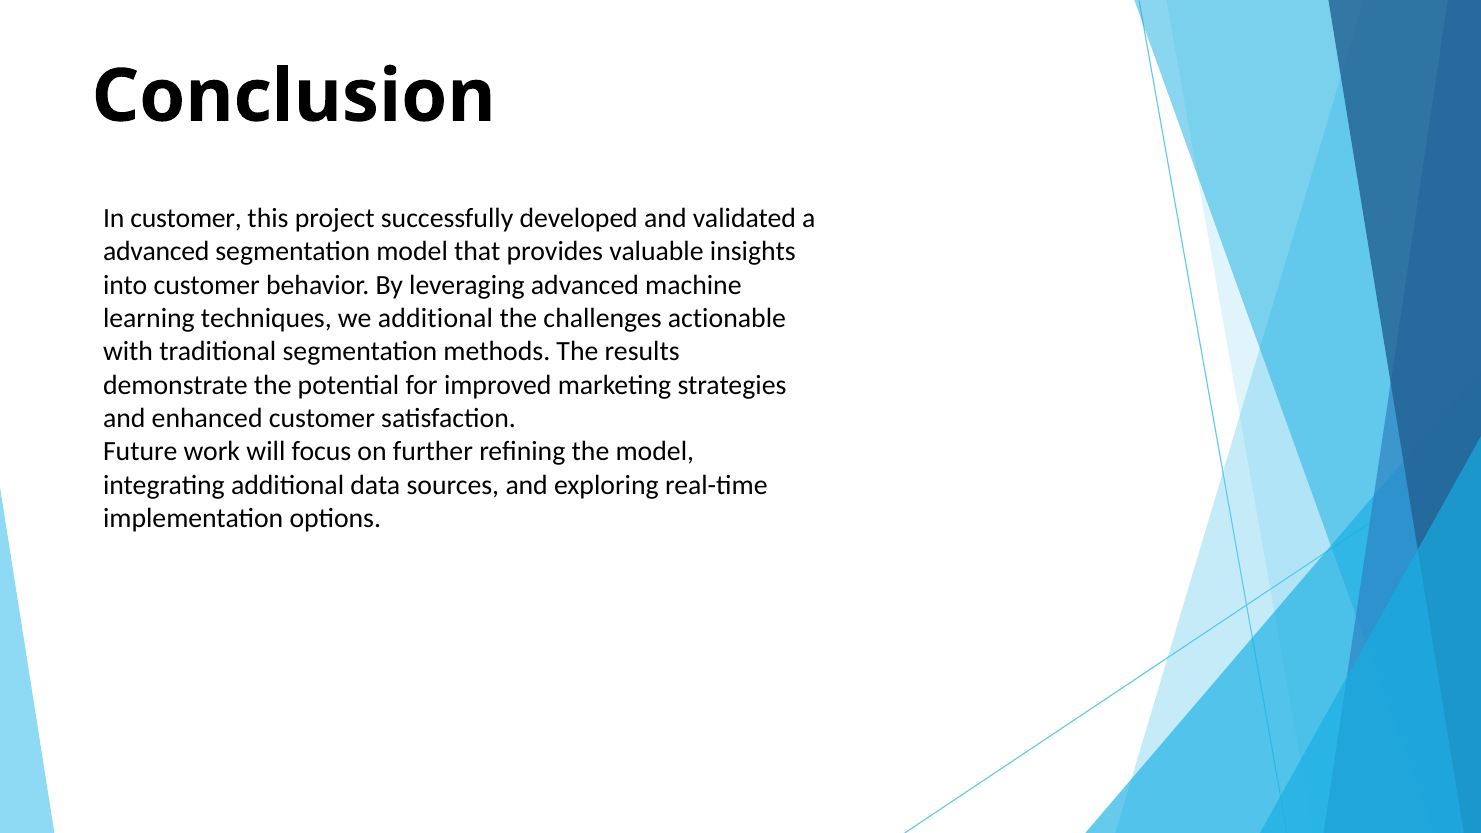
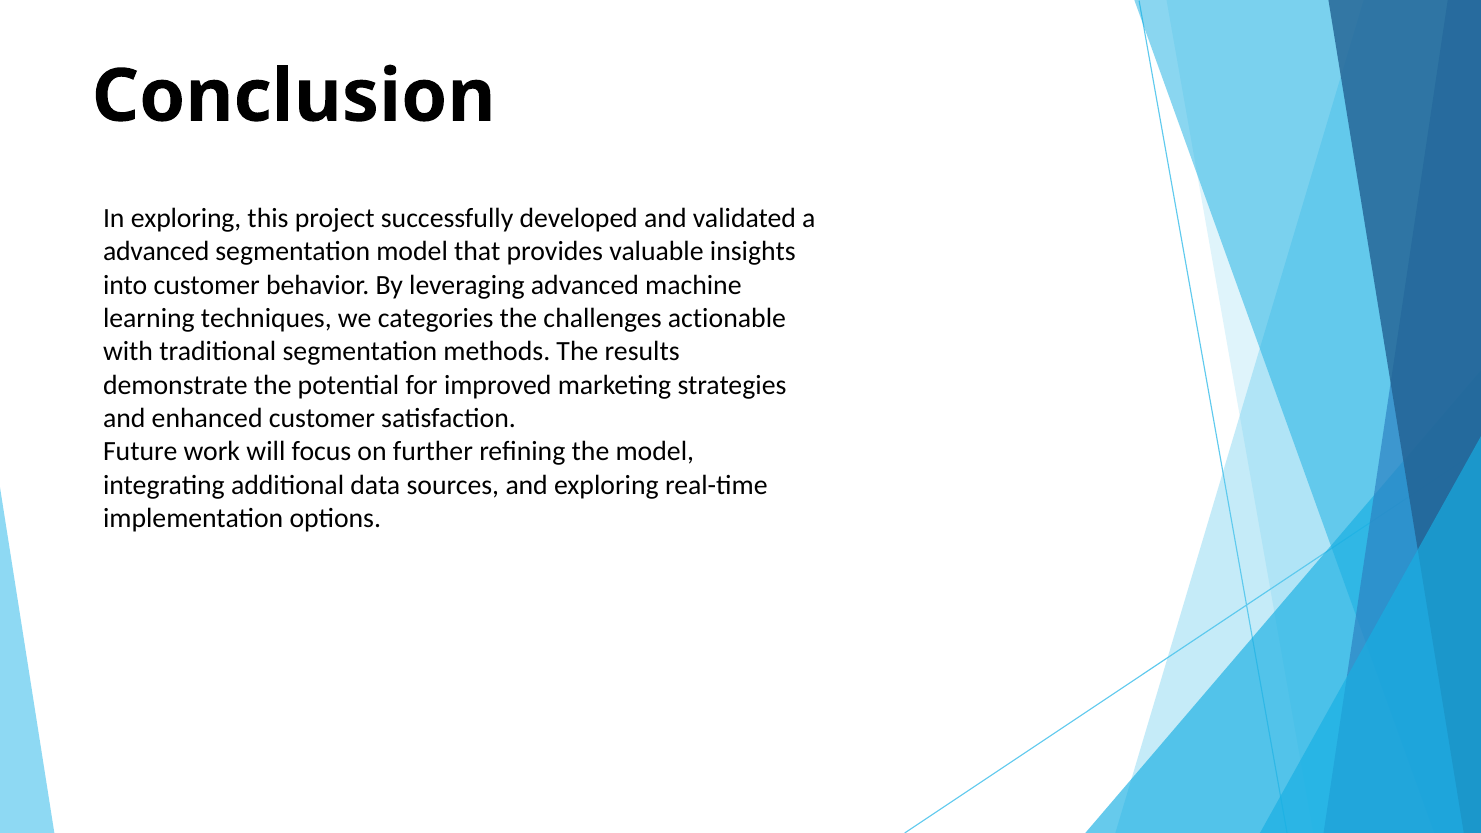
In customer: customer -> exploring (186, 218)
we additional: additional -> categories (436, 318)
